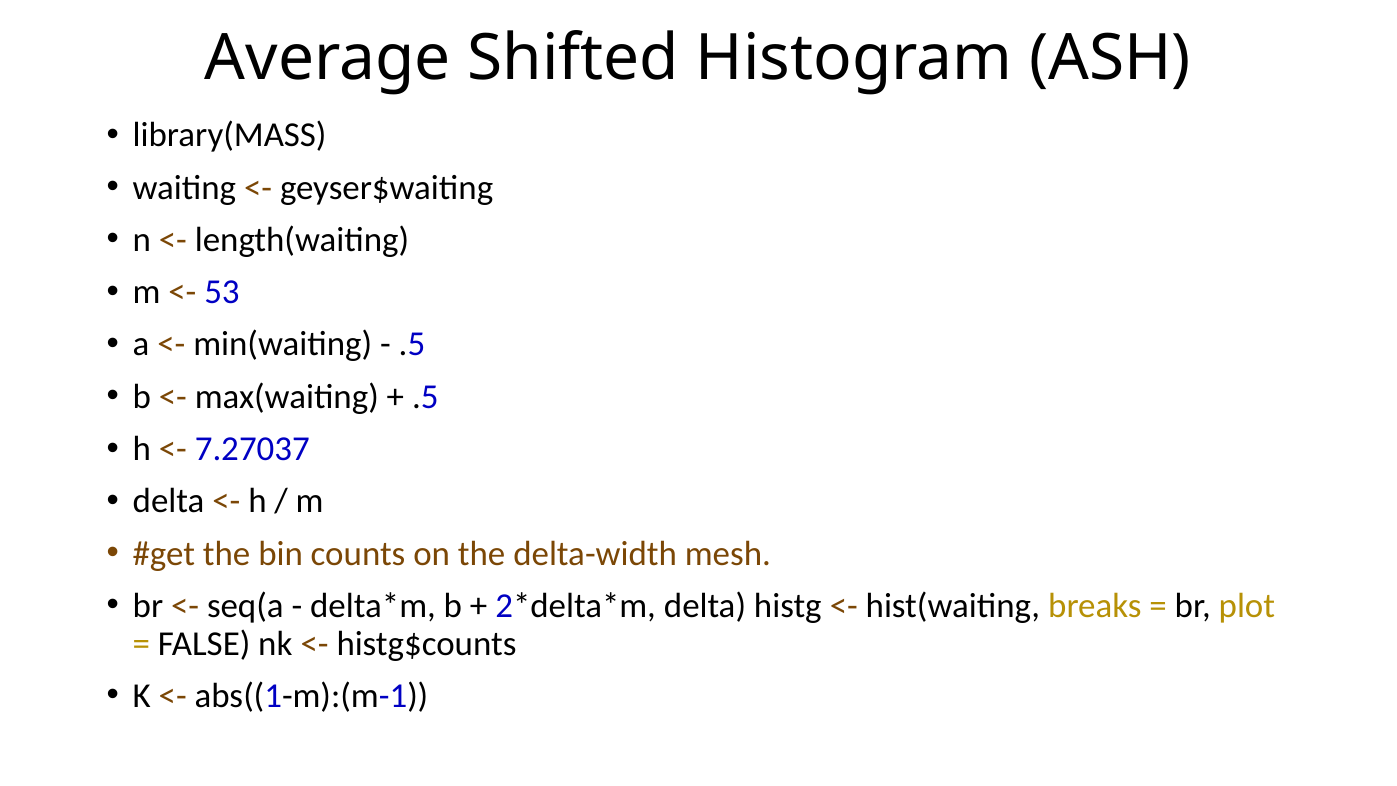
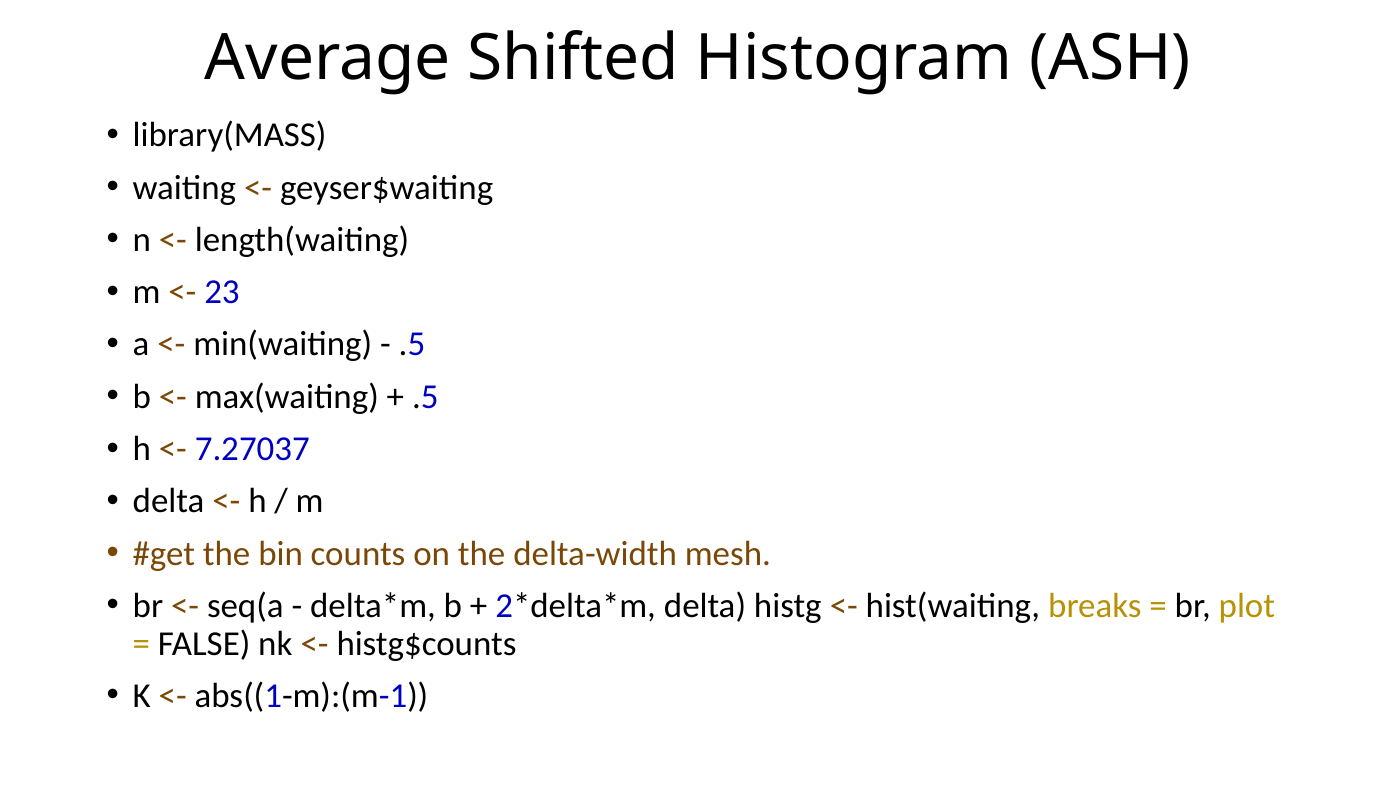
53: 53 -> 23 (222, 292)
